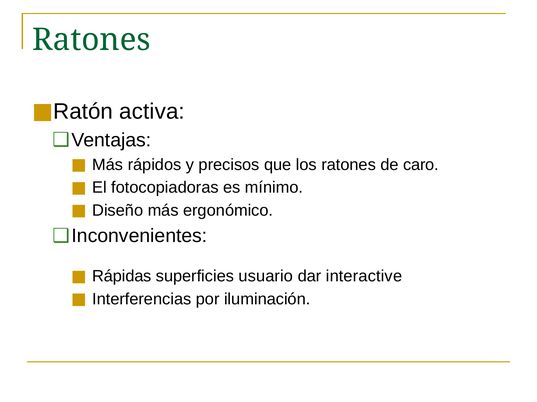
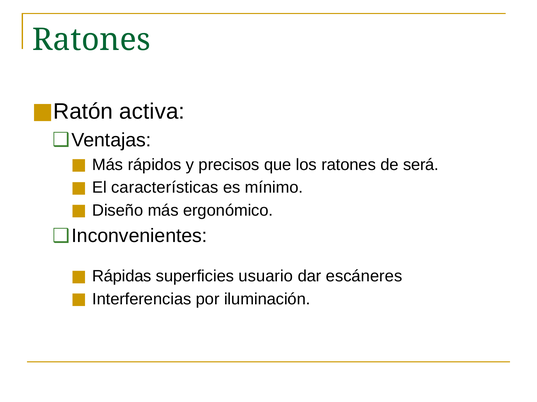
caro: caro -> será (421, 165)
fotocopiadoras: fotocopiadoras -> características (165, 188)
interactive: interactive -> escáneres (364, 277)
